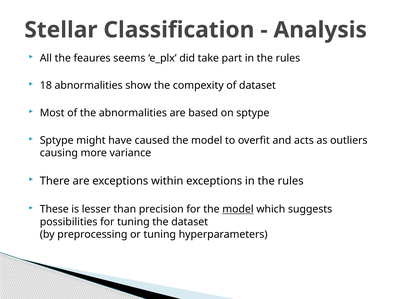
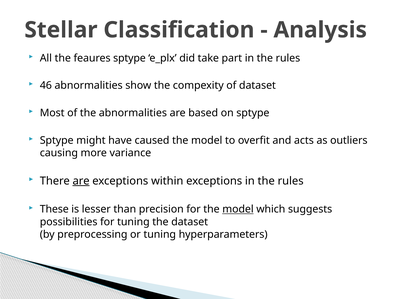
feaures seems: seems -> sptype (129, 58)
18: 18 -> 46 (46, 86)
are underline: none -> present (81, 181)
